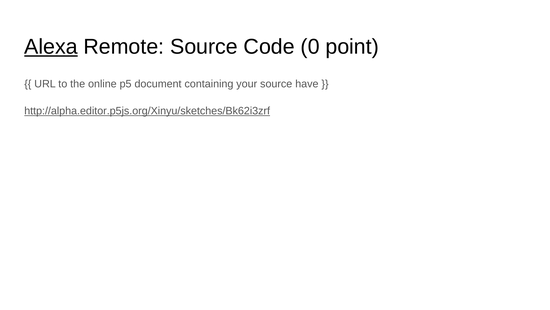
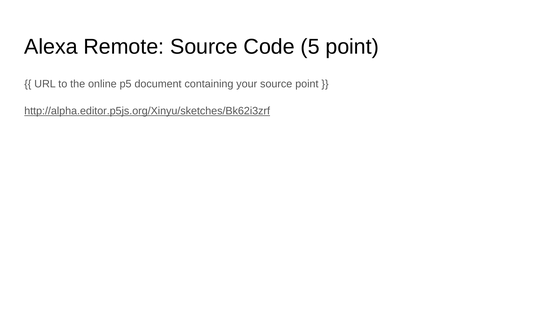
Alexa underline: present -> none (51, 47)
0: 0 -> 5 (310, 47)
source have: have -> point (307, 84)
